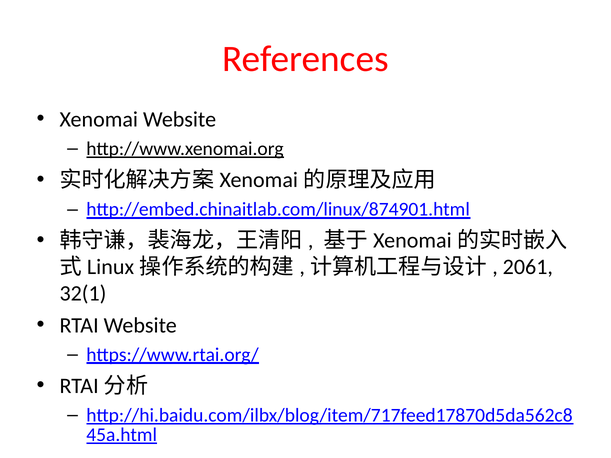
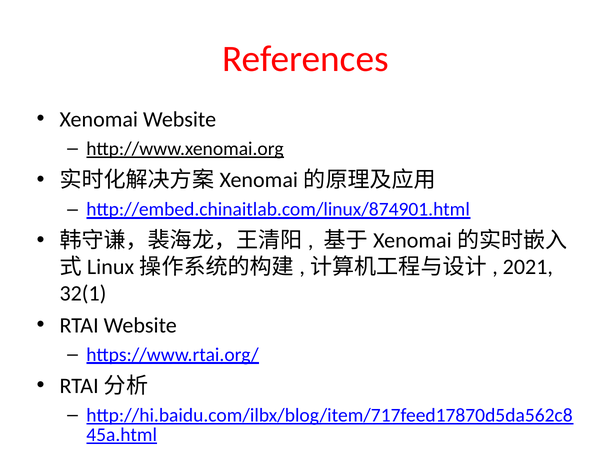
2061: 2061 -> 2021 (528, 267)
